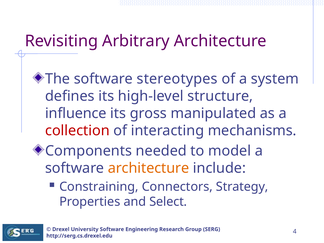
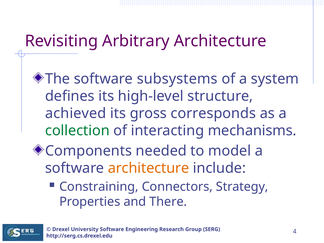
stereotypes: stereotypes -> subsystems (177, 79)
influence: influence -> achieved (76, 113)
manipulated: manipulated -> corresponds (213, 113)
collection colour: red -> green (77, 131)
Select: Select -> There (168, 202)
